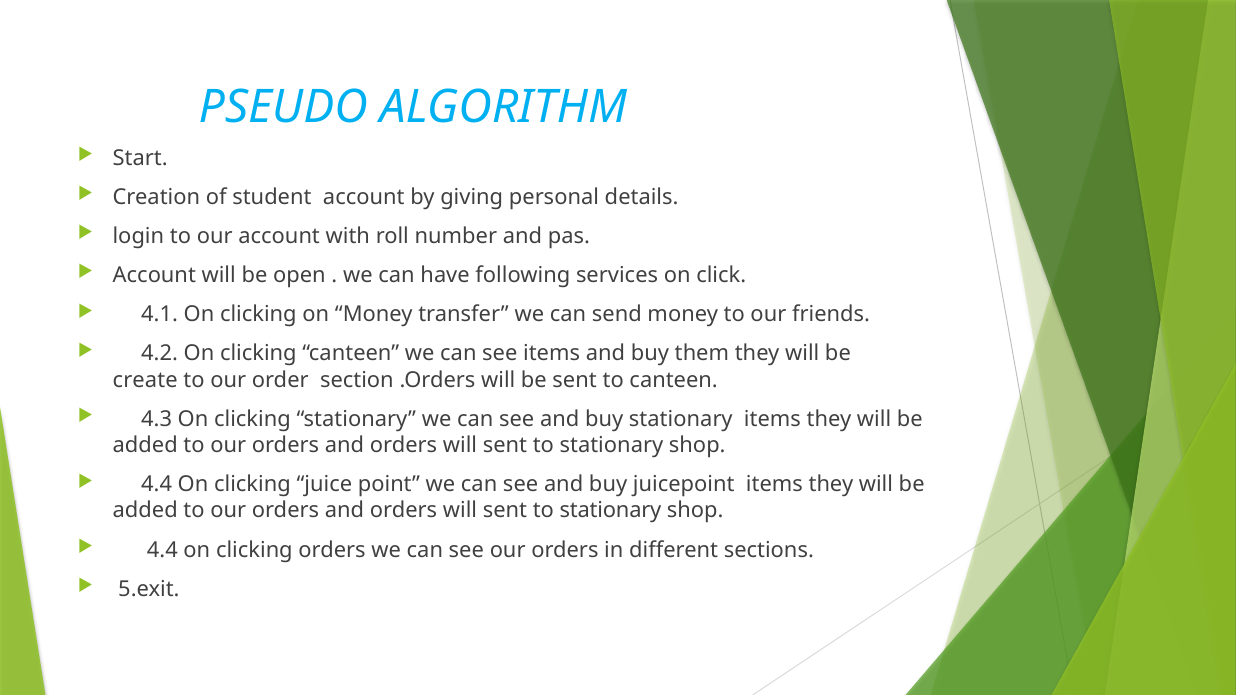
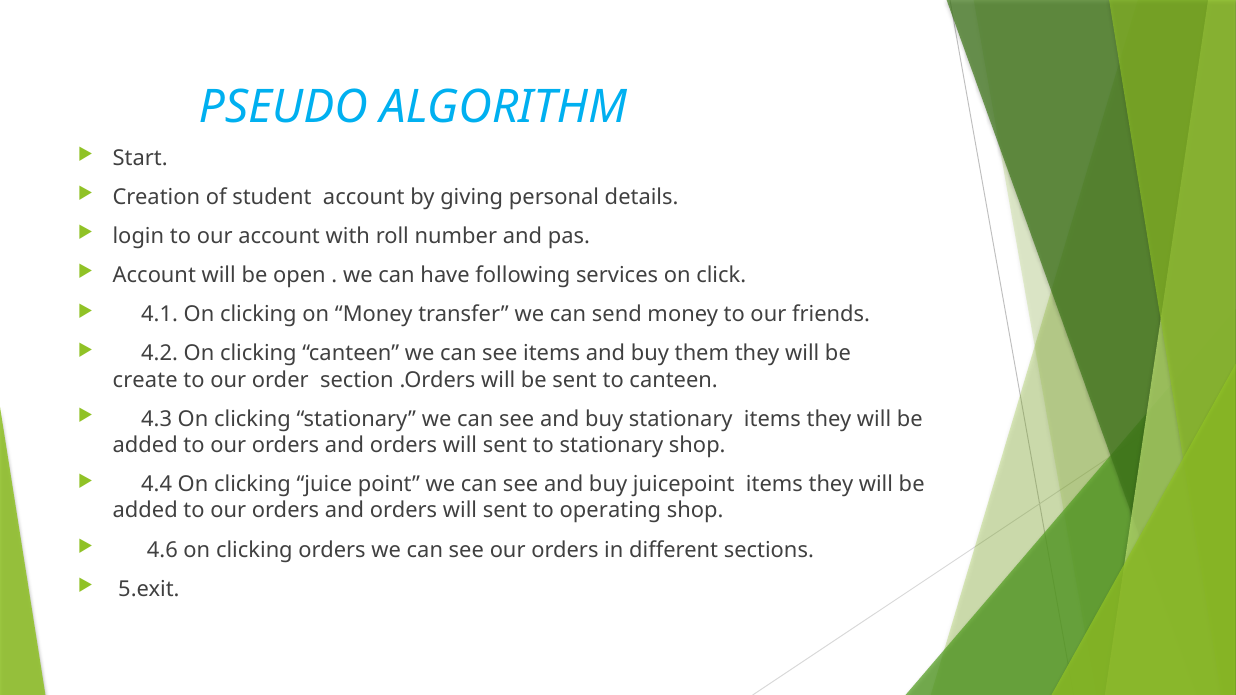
stationary: stationary -> operating (610, 511)
4.4: 4.4 -> 4.6 (162, 550)
